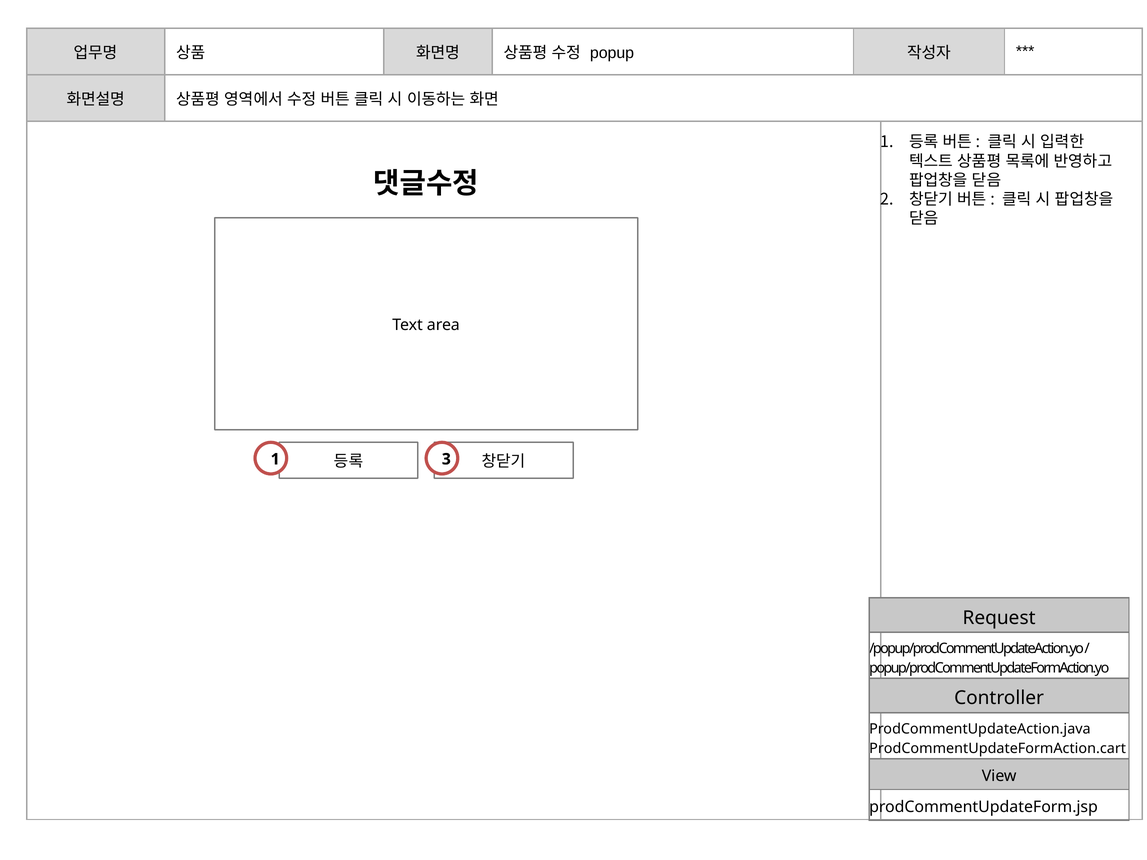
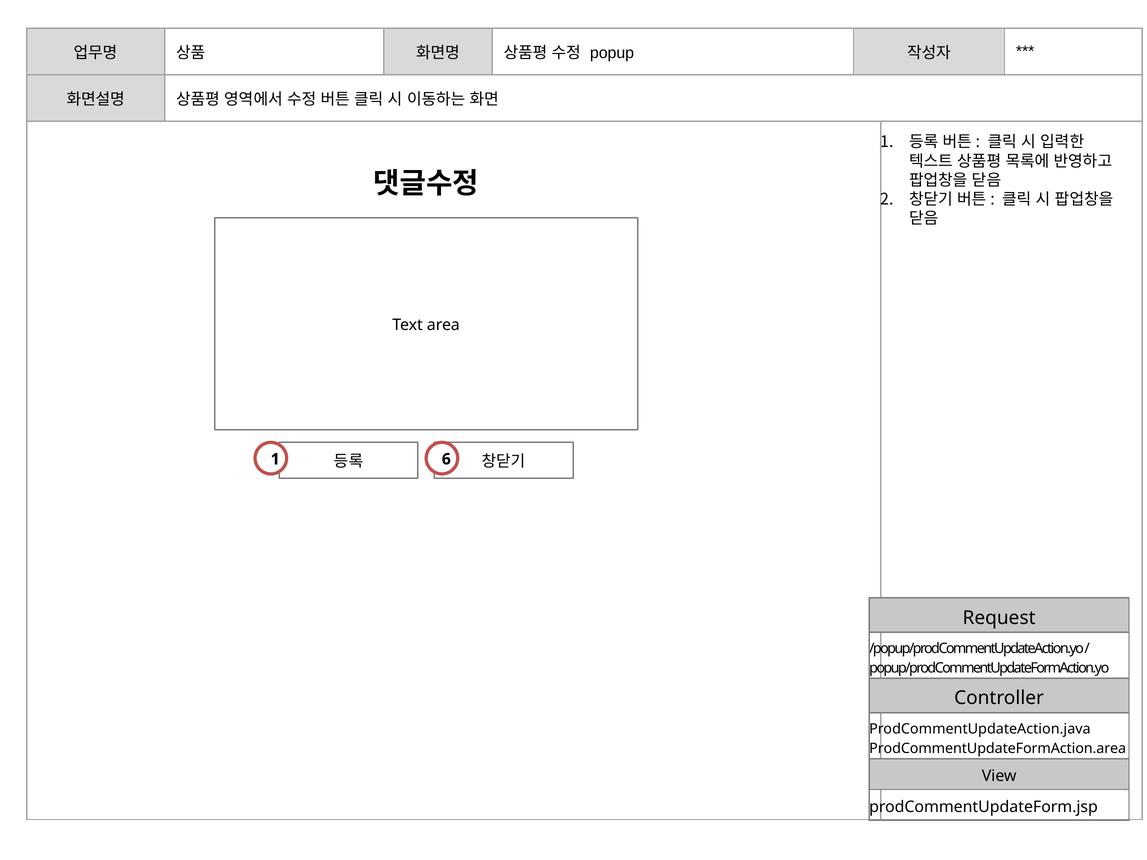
3: 3 -> 6 (446, 459)
ProdCommentUpdateFormAction.cart: ProdCommentUpdateFormAction.cart -> ProdCommentUpdateFormAction.area (998, 749)
